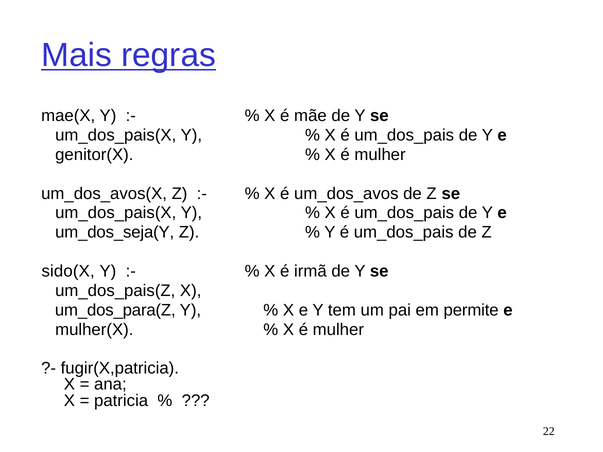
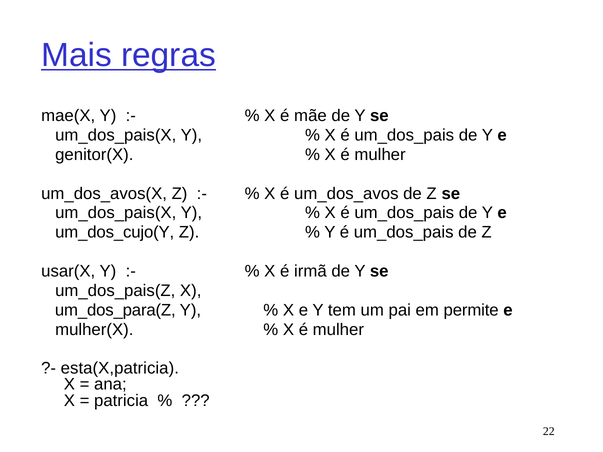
um_dos_seja(Y: um_dos_seja(Y -> um_dos_cujo(Y (115, 233)
sido(X: sido(X -> usar(X (68, 271)
fugir(X,patricia: fugir(X,patricia -> esta(X,patricia (120, 369)
